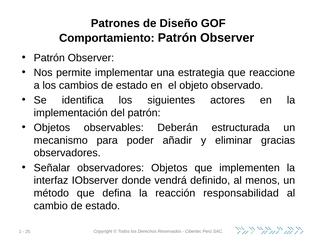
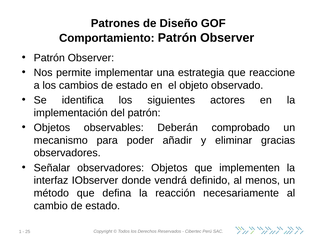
estructurada: estructurada -> comprobado (241, 127)
responsabilidad: responsabilidad -> necesariamente (241, 193)
